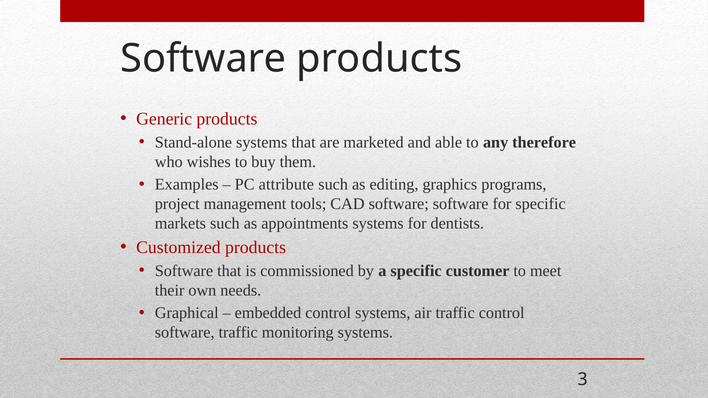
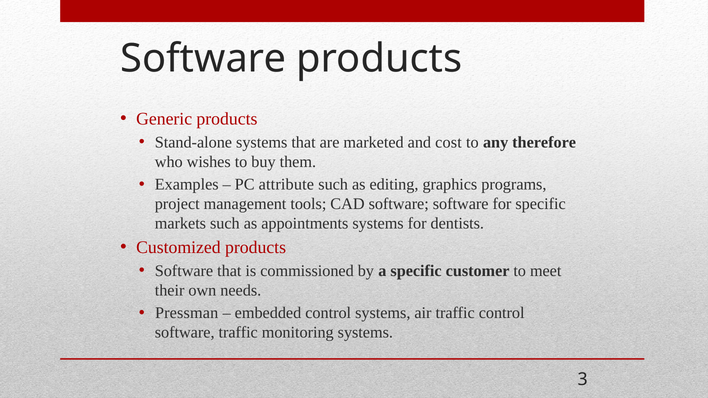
able: able -> cost (448, 143)
Graphical: Graphical -> Pressman (187, 313)
